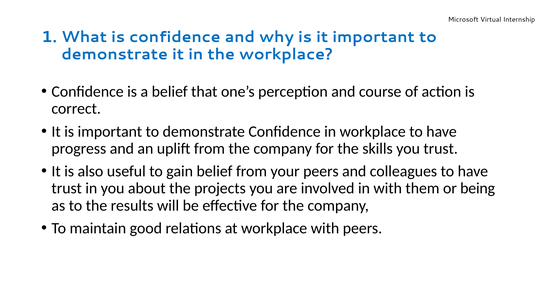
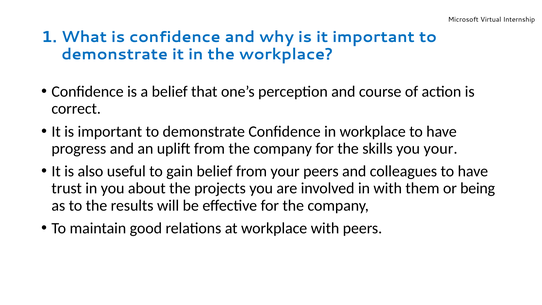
you trust: trust -> your (441, 149)
